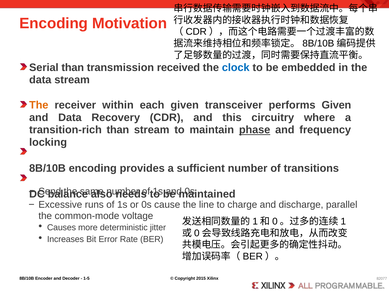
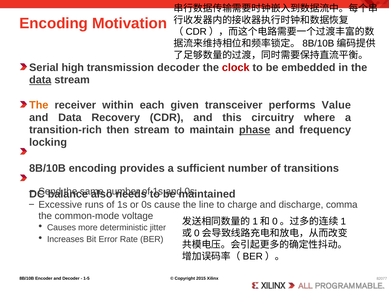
Serial than: than -> high (73, 67)
transmission received: received -> decoder (178, 67)
clock colour: blue -> red (236, 67)
data underline: none -> present (40, 80)
performs Given: Given -> Value (336, 105)
transition-rich than: than -> then (118, 130)
parallel: parallel -> comma (342, 204)
